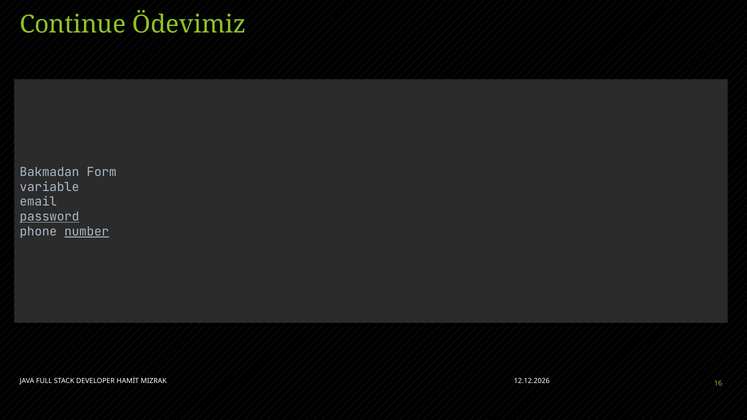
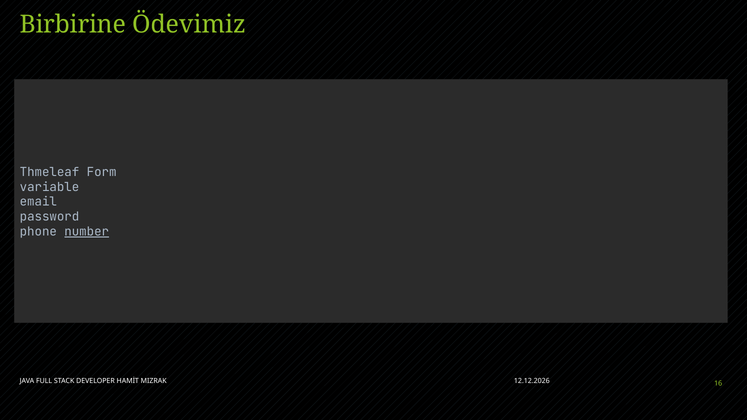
Continue: Continue -> Birbirine (73, 25)
Bakmadan: Bakmadan -> Thmeleaf (50, 172)
password underline: present -> none (50, 217)
